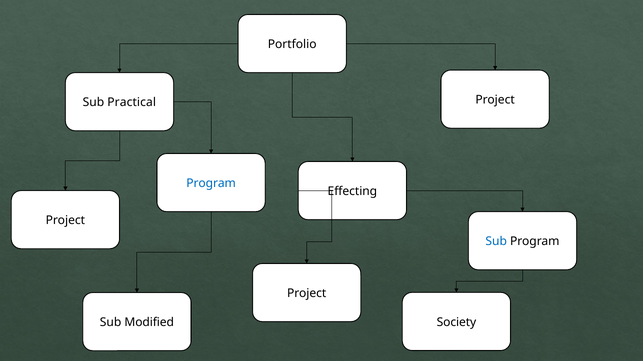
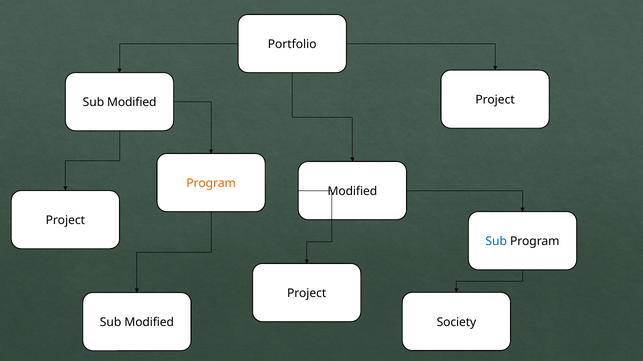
Practical: Practical -> Modified (132, 103)
Program colour: blue -> orange (211, 184)
Effecting: Effecting -> Modified (352, 192)
